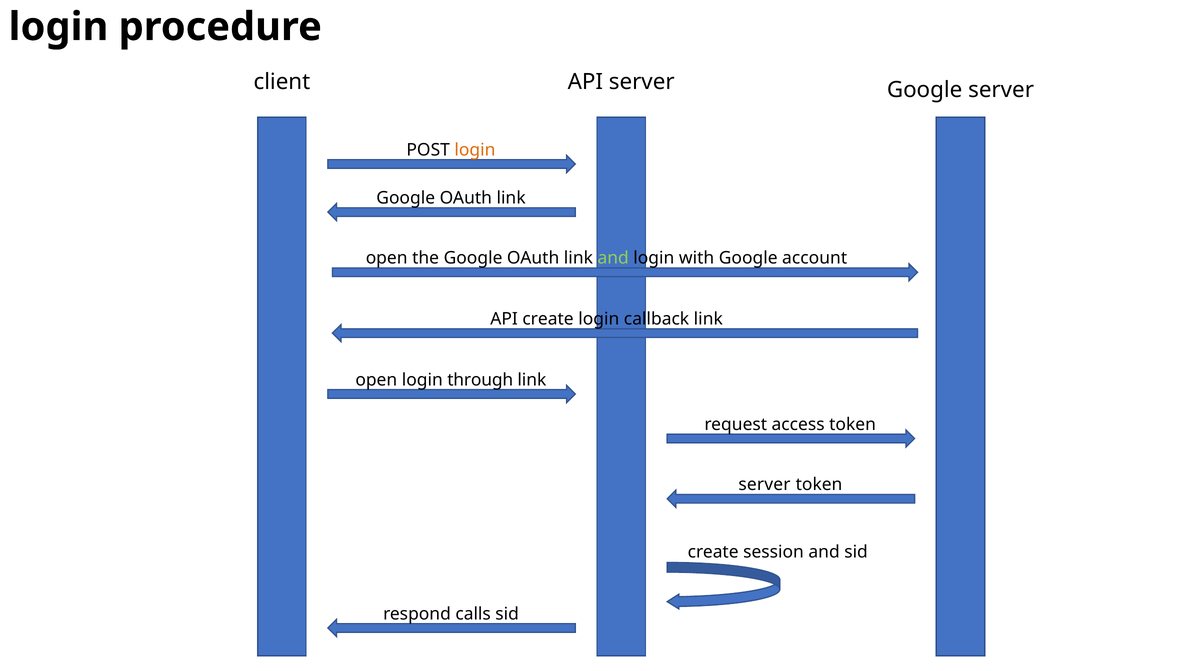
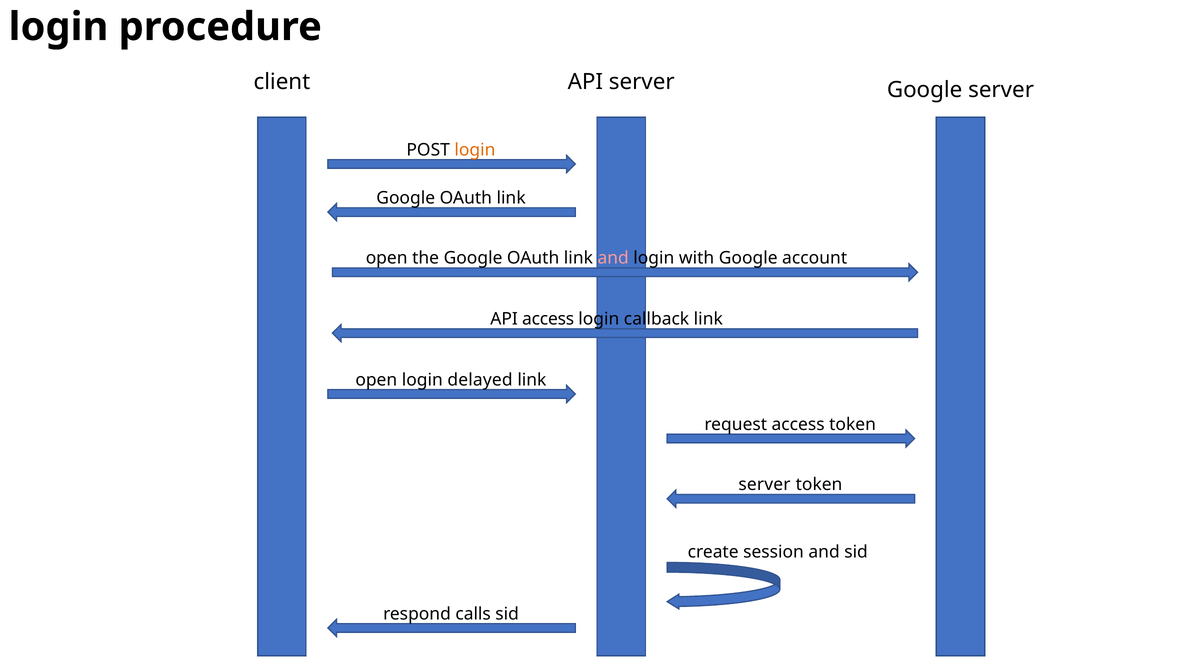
and colour: light green -> pink (613, 258)
API create: create -> access (548, 319)
through: through -> delayed (480, 380)
